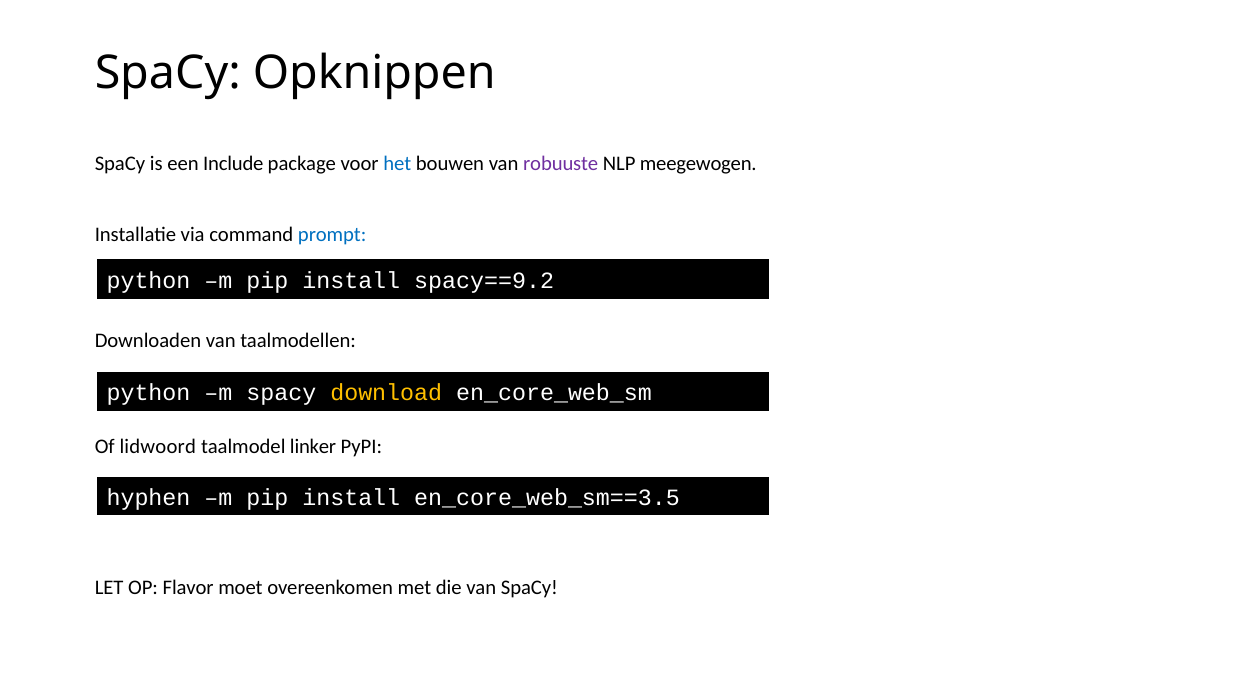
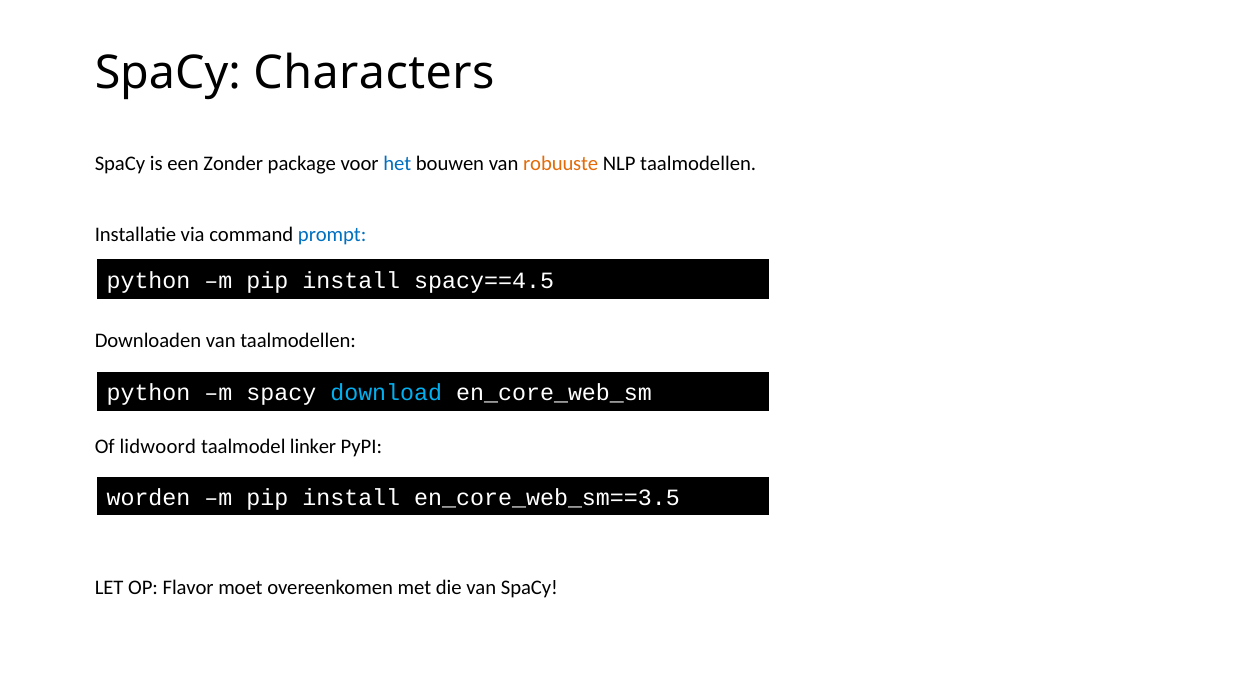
Opknippen: Opknippen -> Characters (374, 74)
Include: Include -> Zonder (233, 164)
robuuste colour: purple -> orange (561, 164)
NLP meegewogen: meegewogen -> taalmodellen (698, 164)
spacy==9.2: spacy==9.2 -> spacy==4.5 (484, 281)
download colour: yellow -> light blue (386, 393)
hyphen: hyphen -> worden (148, 498)
